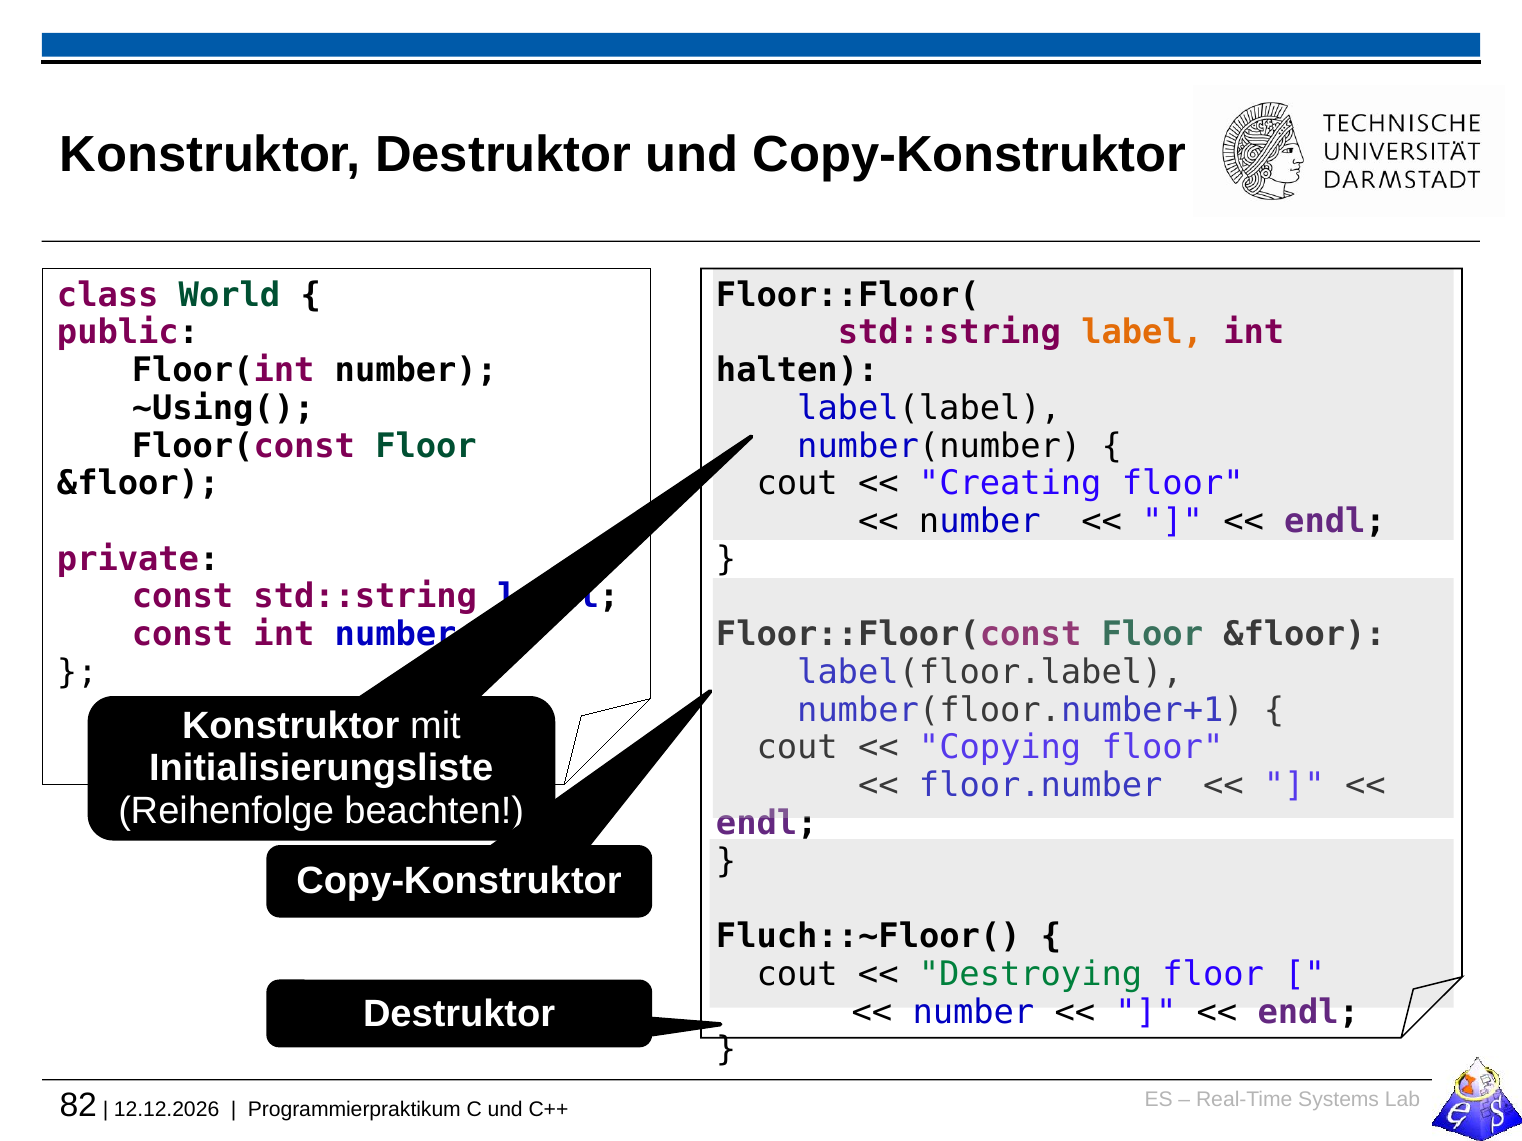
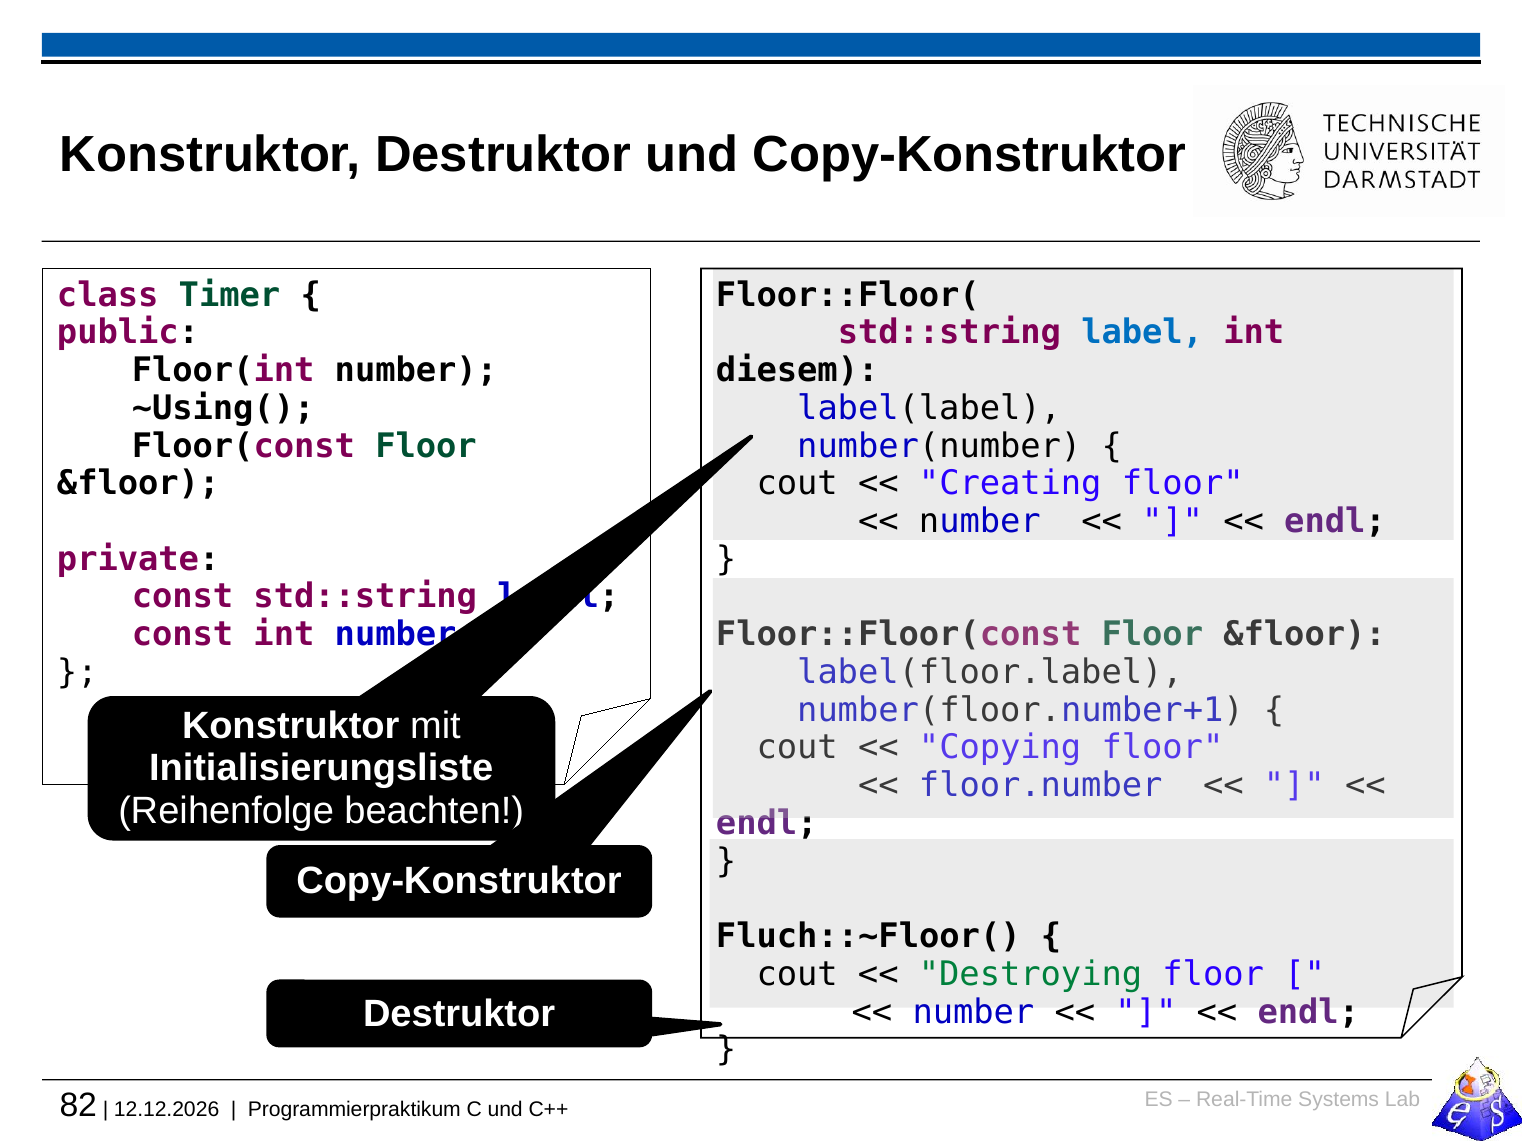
World: World -> Timer (230, 295)
label colour: orange -> blue (1142, 333)
halten: halten -> diesem (797, 371)
